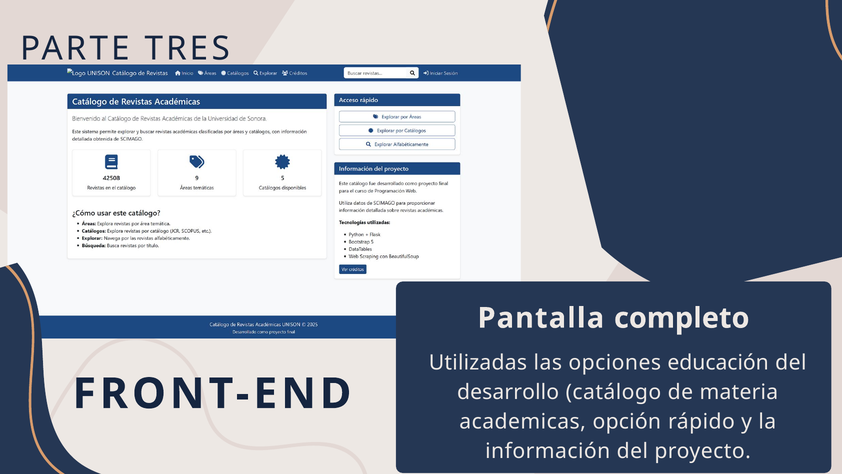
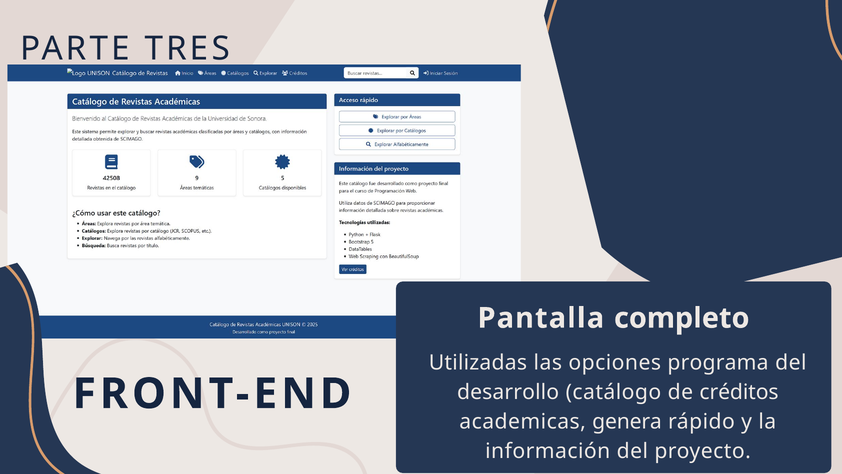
educación: educación -> programa (718, 362)
materia: materia -> créditos (739, 392)
opción: opción -> genera (627, 421)
